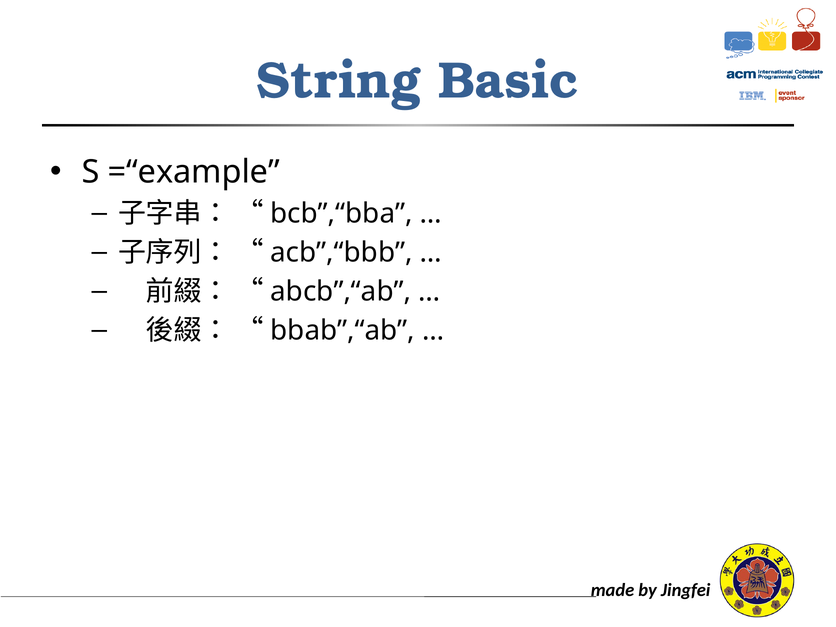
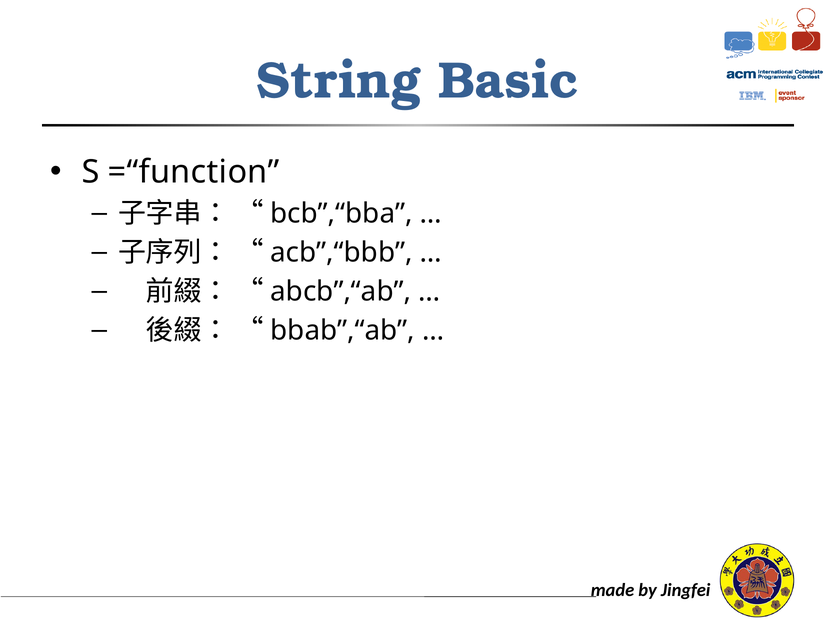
=“example: =“example -> =“function (194, 172)
